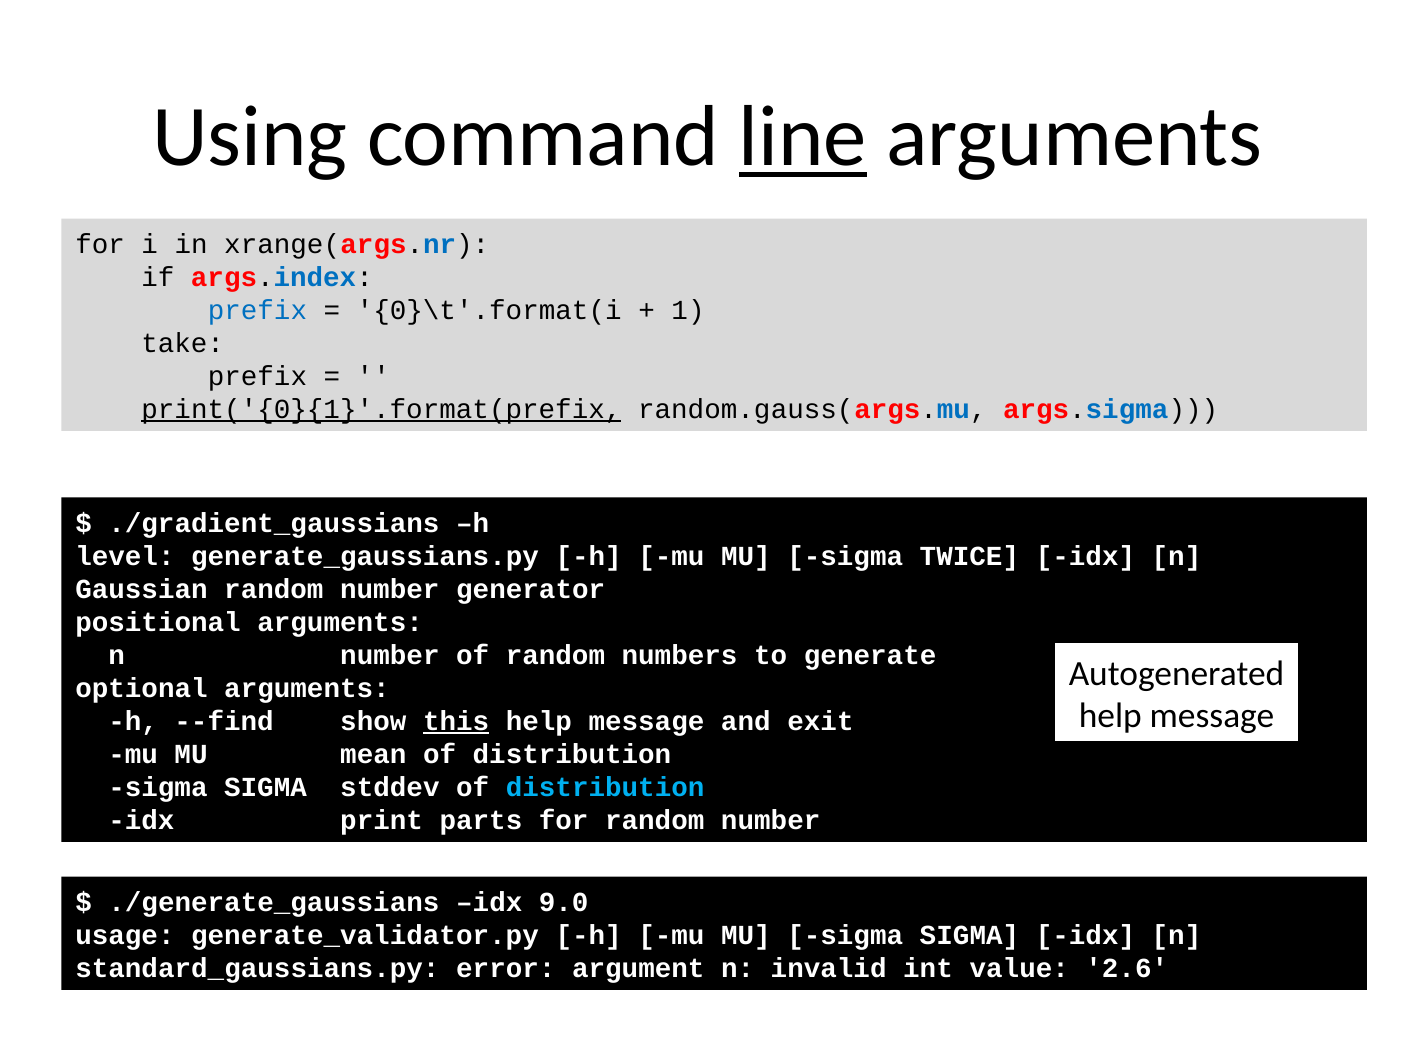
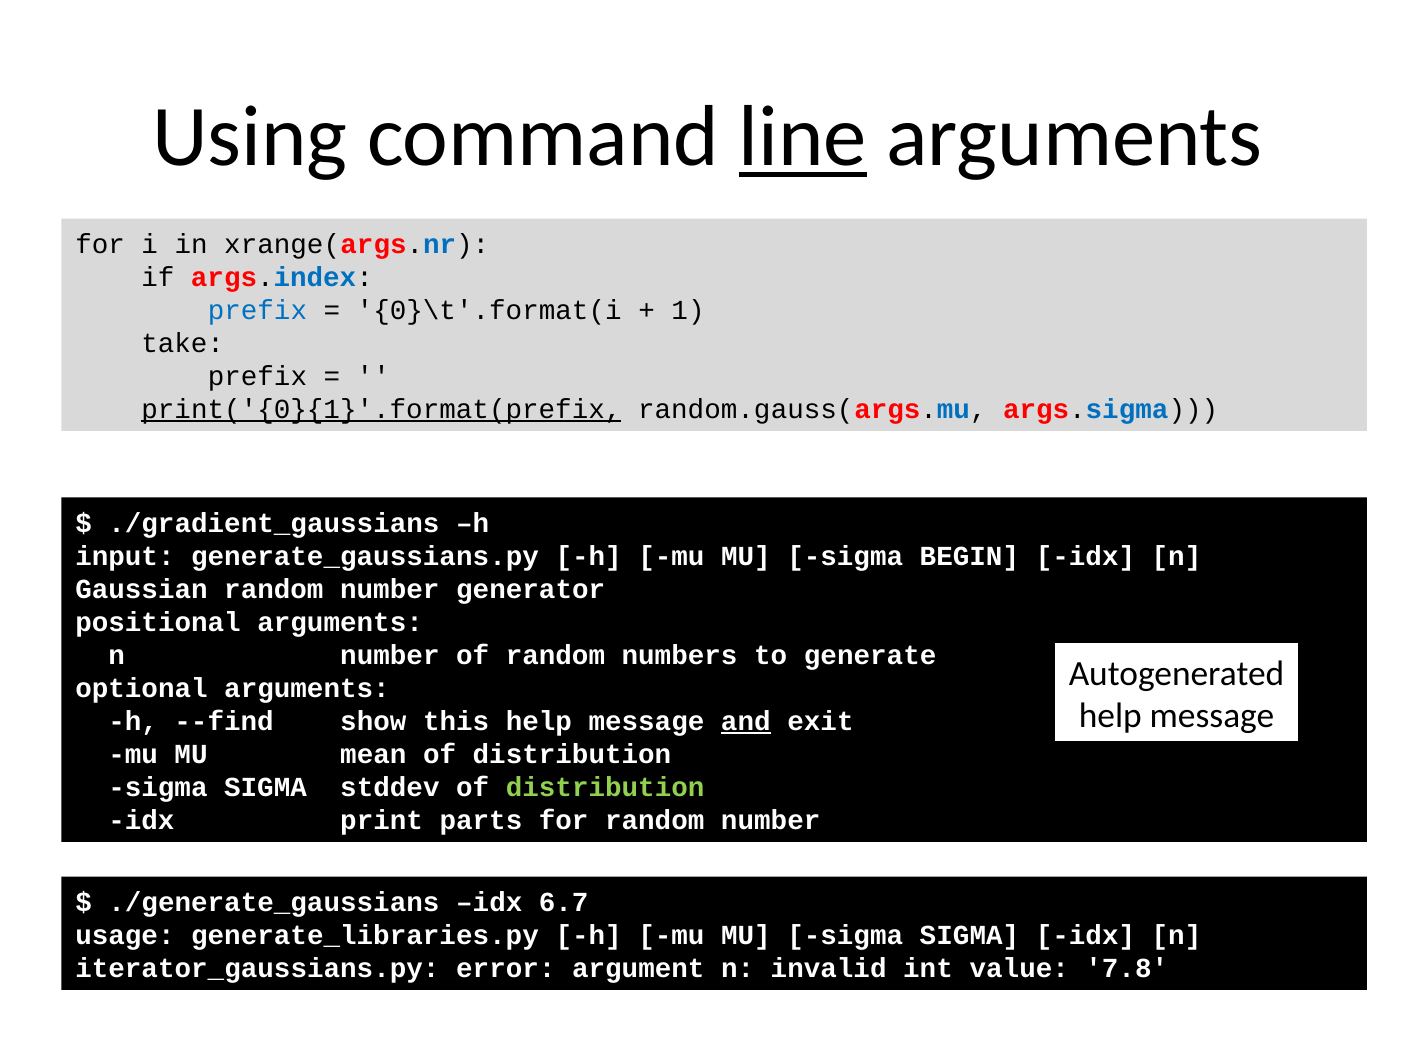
level: level -> input (125, 556)
TWICE: TWICE -> BEGIN (969, 556)
this underline: present -> none (456, 722)
and underline: none -> present (746, 722)
distribution colour: light blue -> light green (605, 788)
9.0: 9.0 -> 6.7 (564, 903)
generate_validator.py: generate_validator.py -> generate_libraries.py (365, 936)
standard_gaussians.py: standard_gaussians.py -> iterator_gaussians.py (257, 969)
2.6: 2.6 -> 7.8 (1127, 969)
